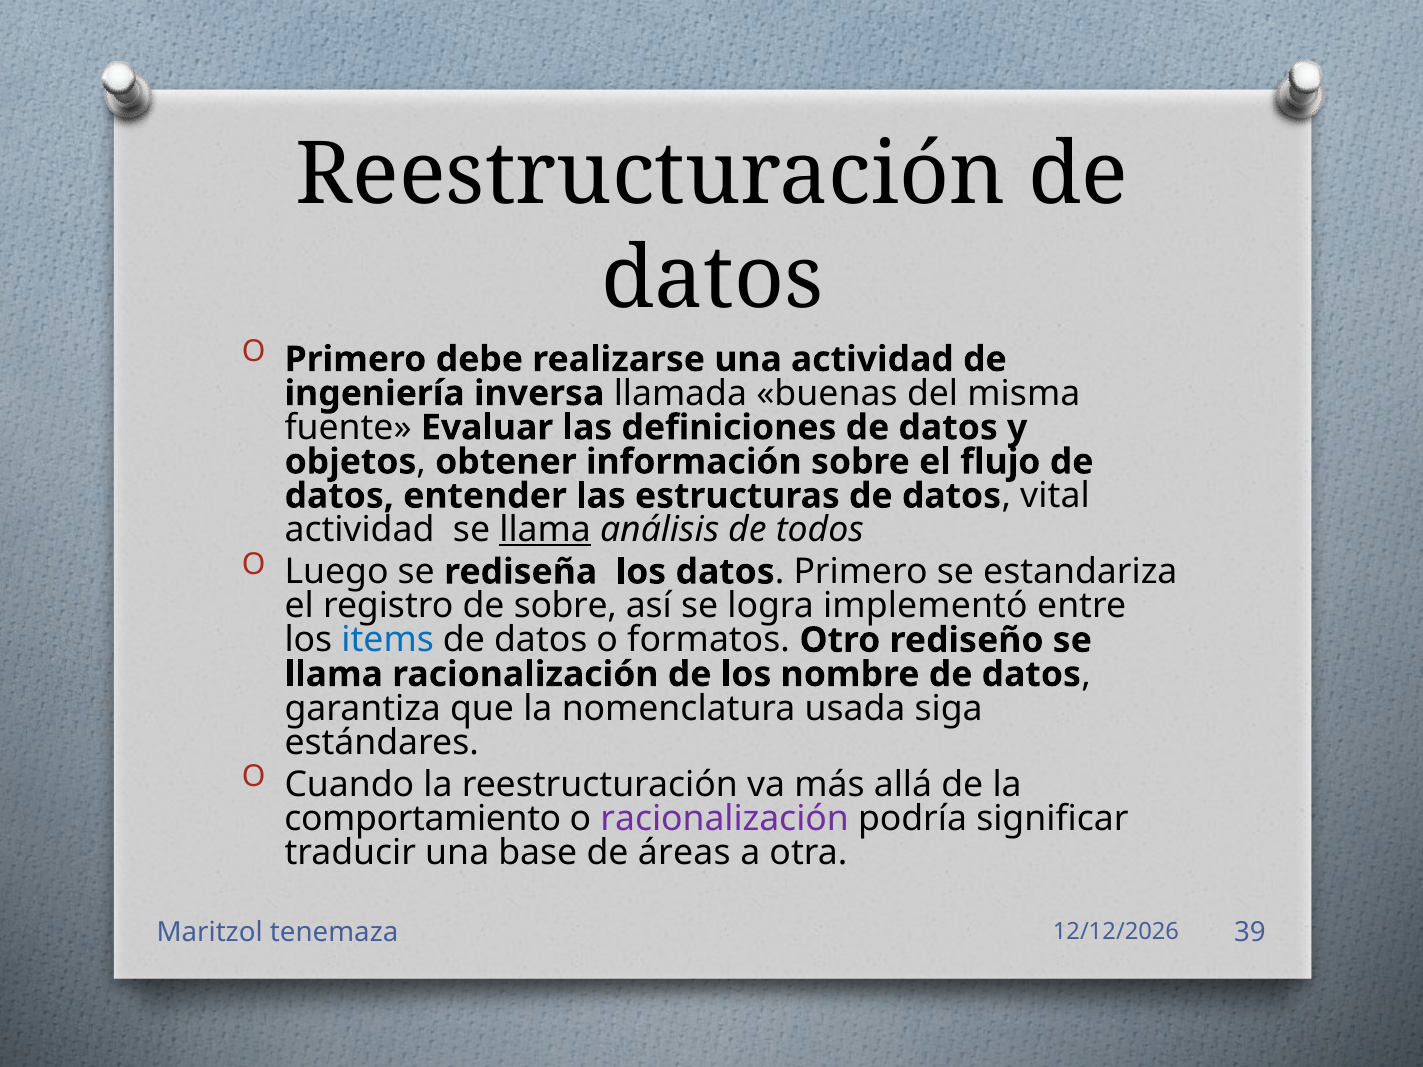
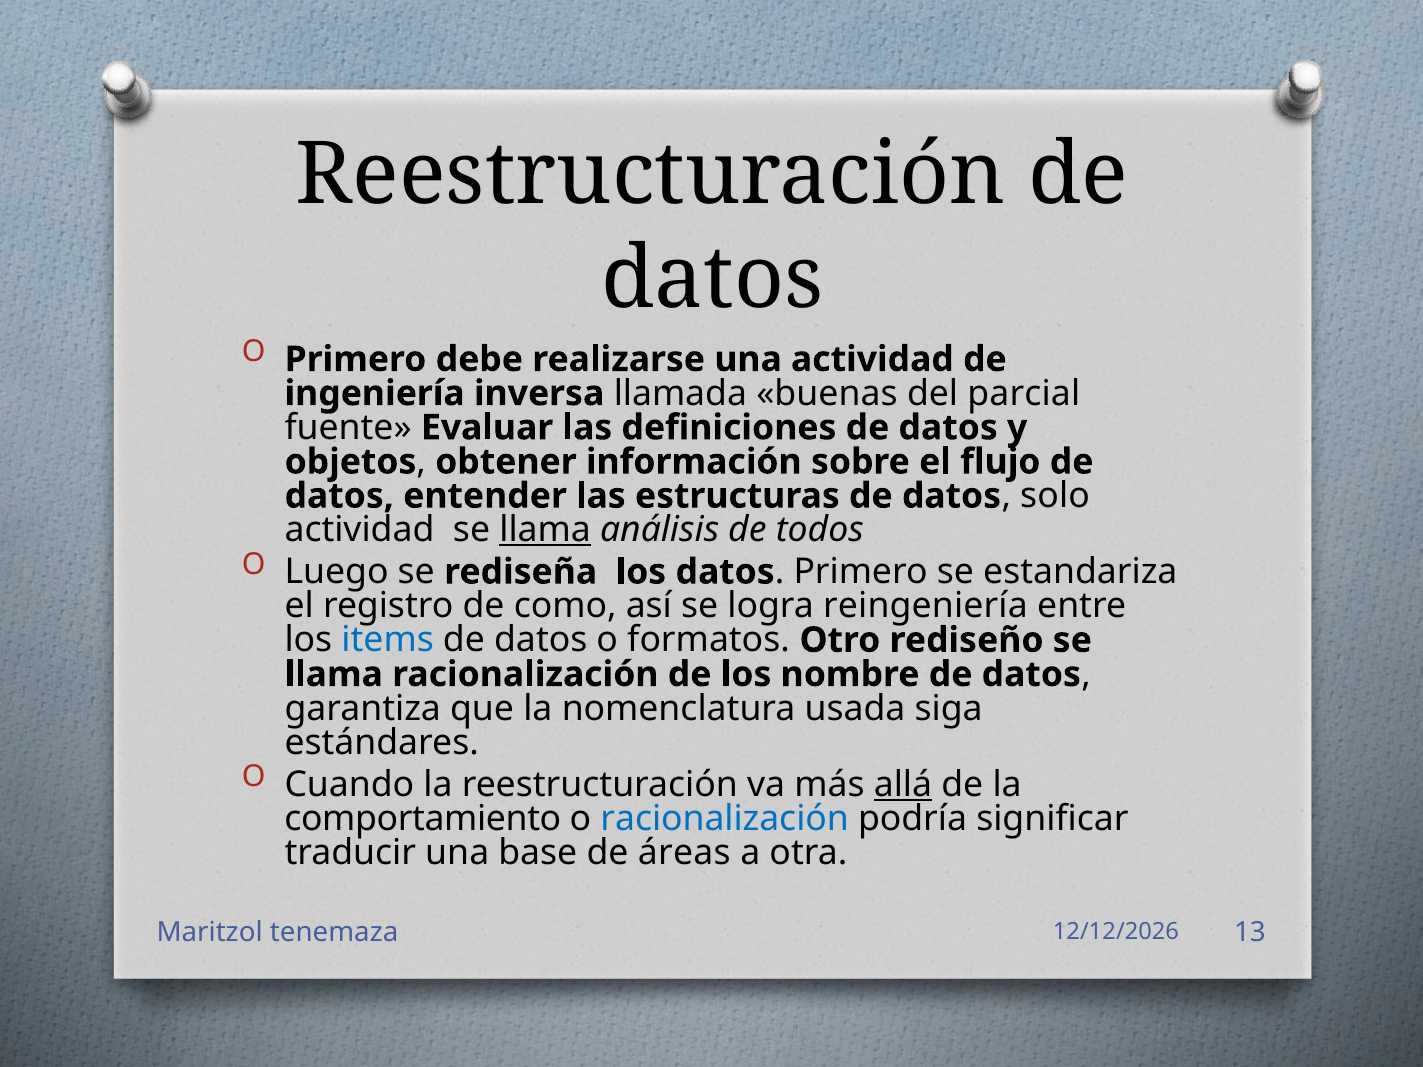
misma: misma -> parcial (1024, 394)
vital: vital -> solo (1055, 496)
de sobre: sobre -> como (565, 606)
implementó: implementó -> reingeniería (925, 606)
allá underline: none -> present (903, 785)
racionalización colour: purple -> blue (725, 819)
39: 39 -> 13 (1250, 932)
